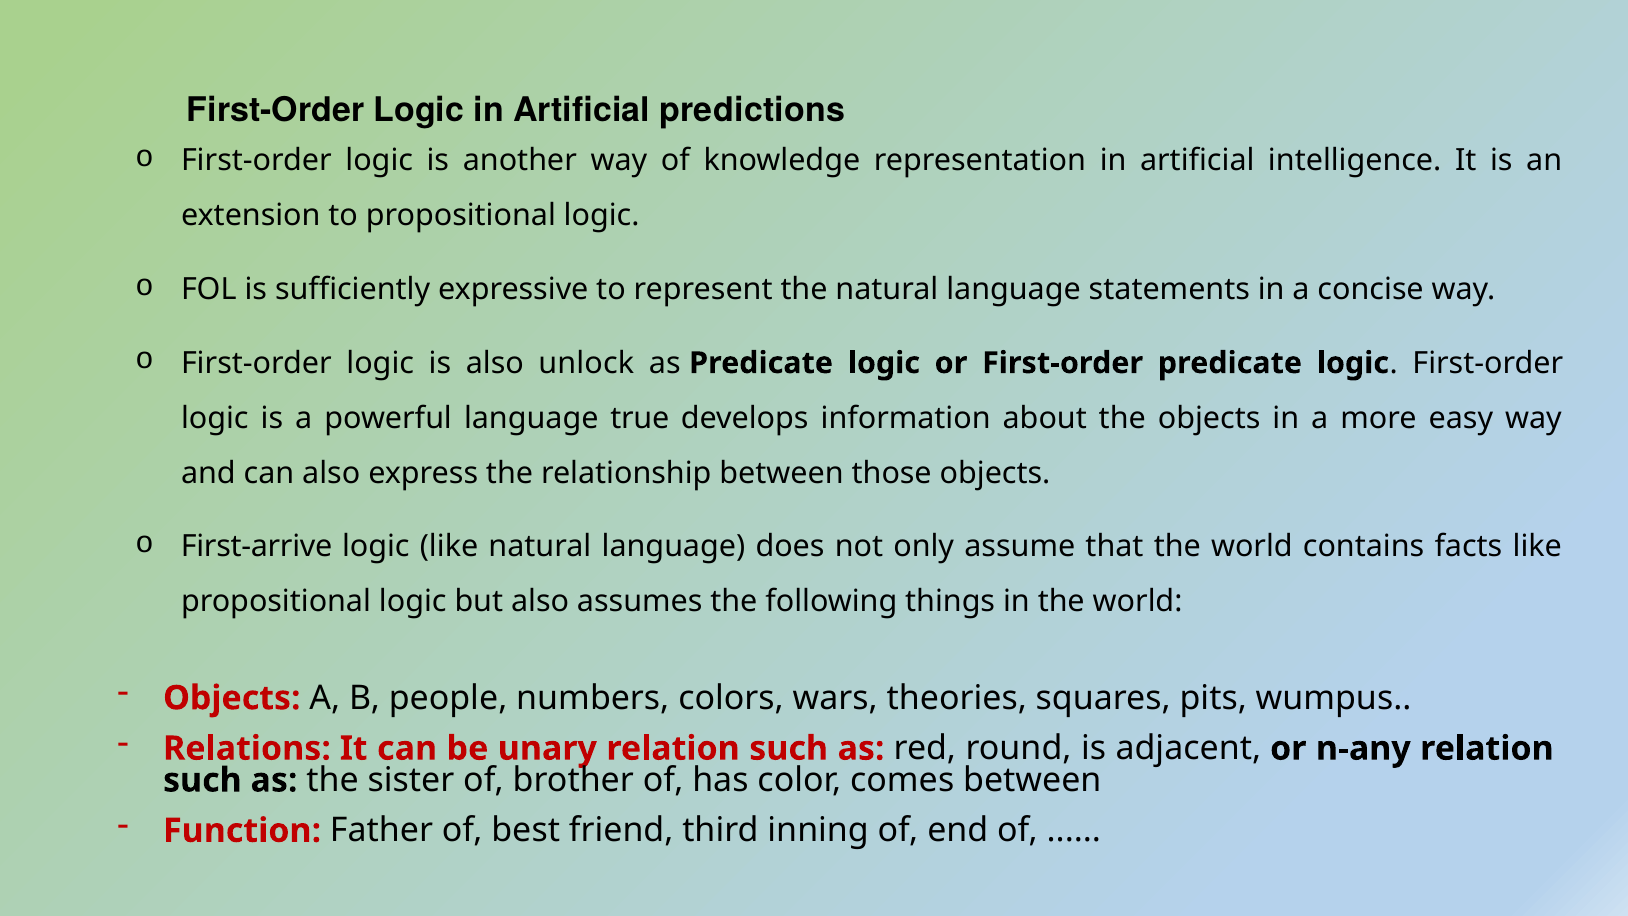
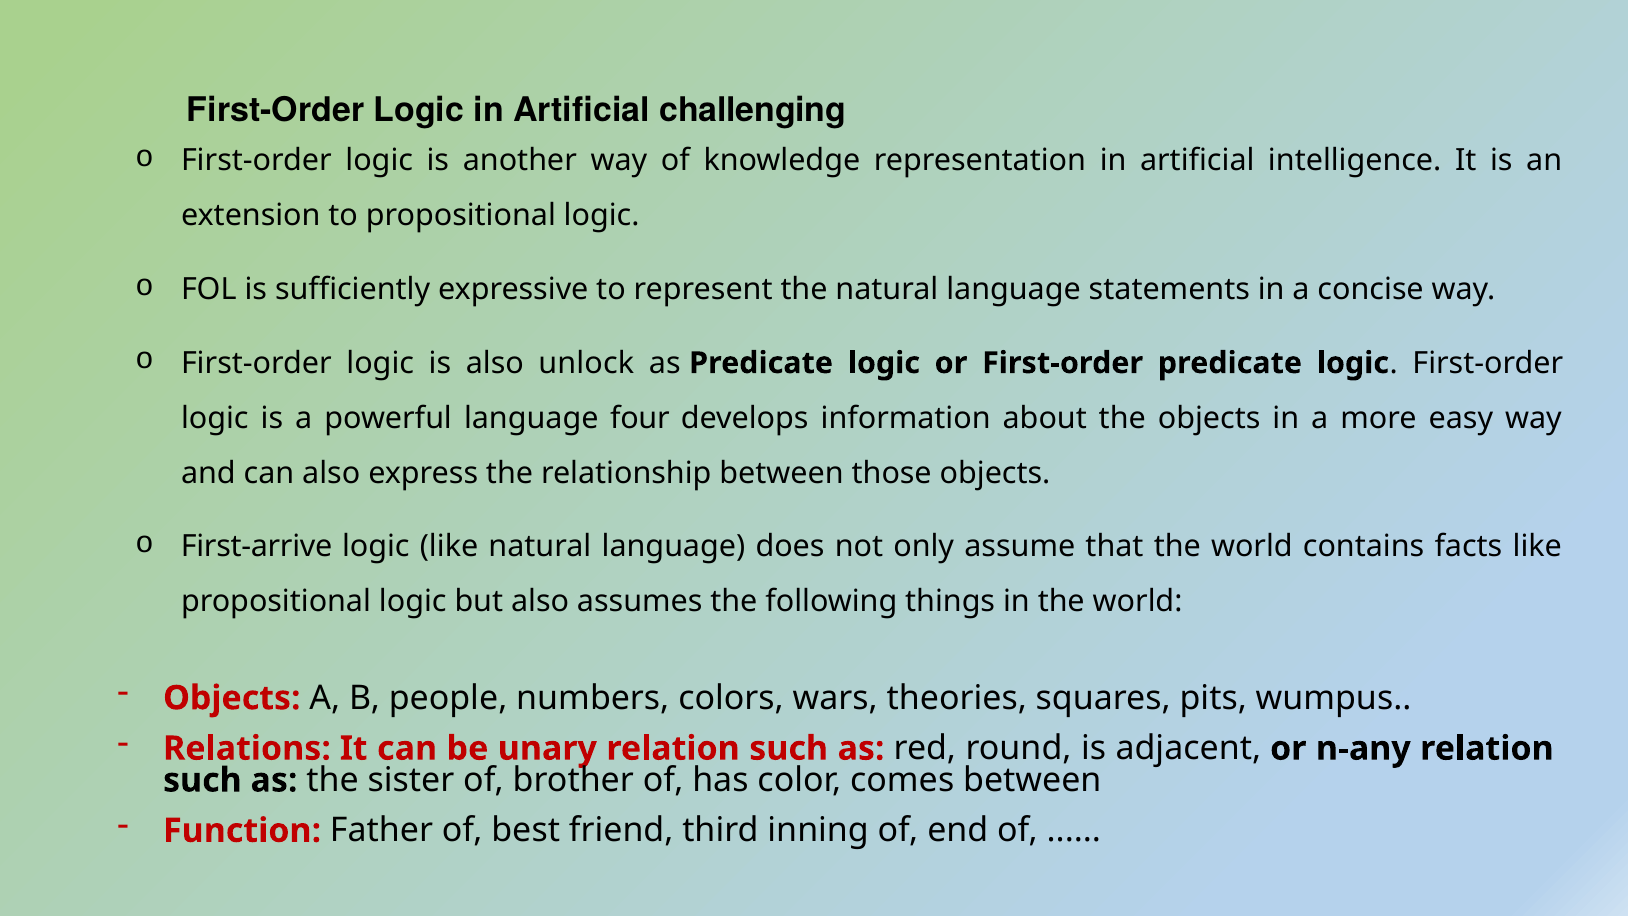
predictions: predictions -> challenging (753, 110)
true: true -> four (640, 418)
